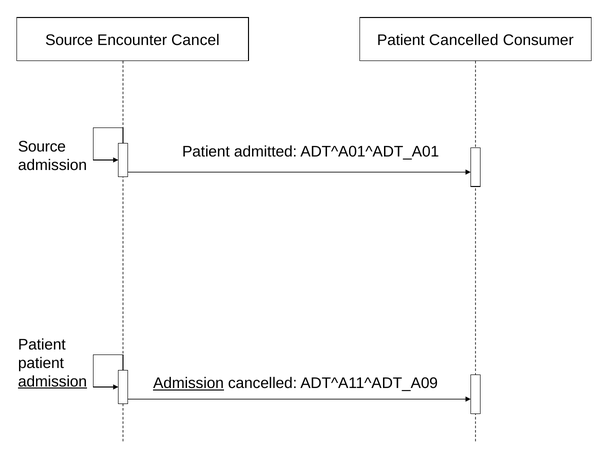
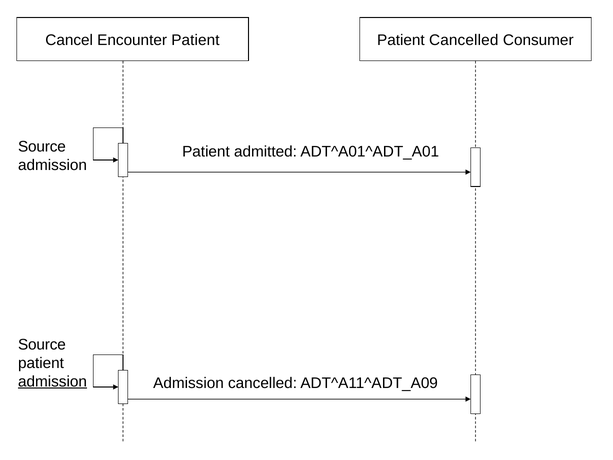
Source: Source -> Cancel (69, 40)
Encounter Cancel: Cancel -> Patient (195, 40)
Patient: Patient -> Source (42, 345)
Admission underline: present -> none (189, 383)
